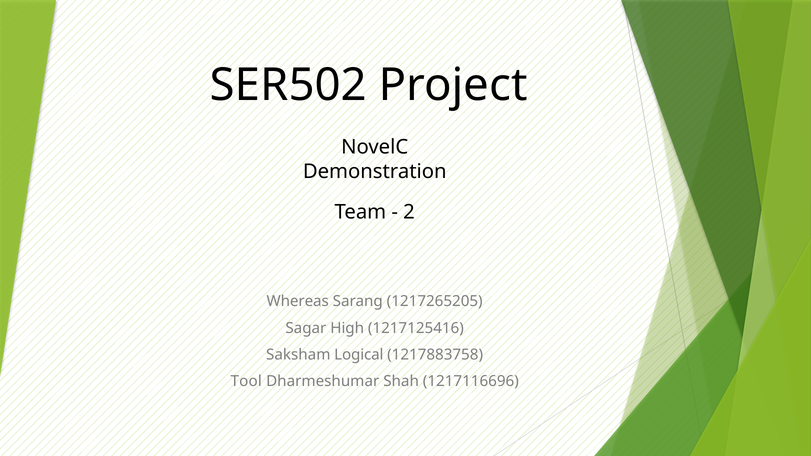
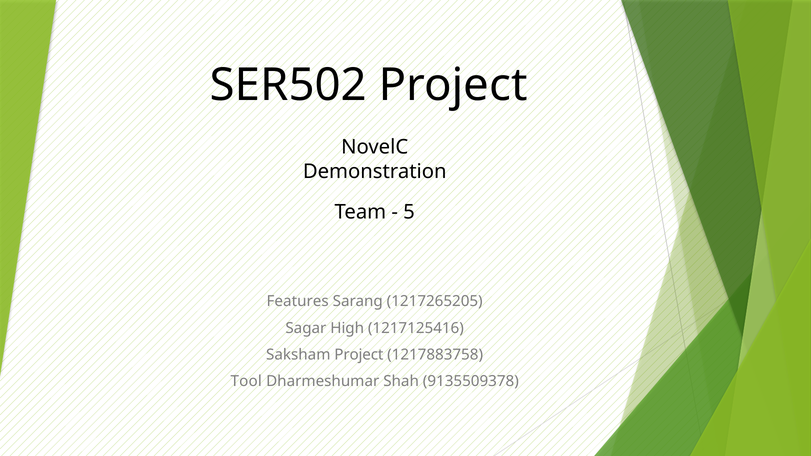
2: 2 -> 5 (409, 212)
Whereas: Whereas -> Features (298, 301)
Saksham Logical: Logical -> Project (359, 355)
1217116696: 1217116696 -> 9135509378 (471, 382)
